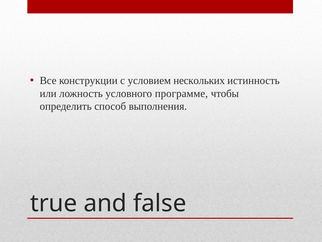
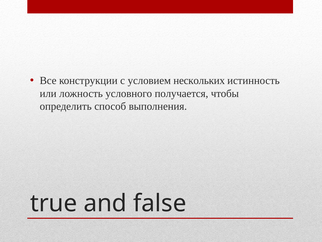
программе: программе -> получается (181, 93)
